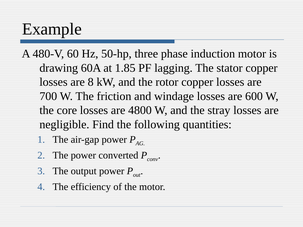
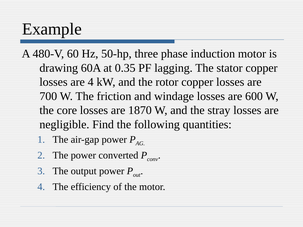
1.85: 1.85 -> 0.35 (125, 68)
are 8: 8 -> 4 (91, 82)
4800: 4800 -> 1870 (140, 110)
